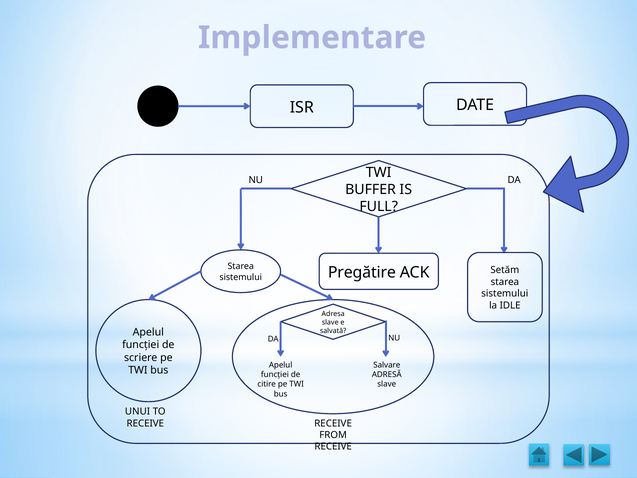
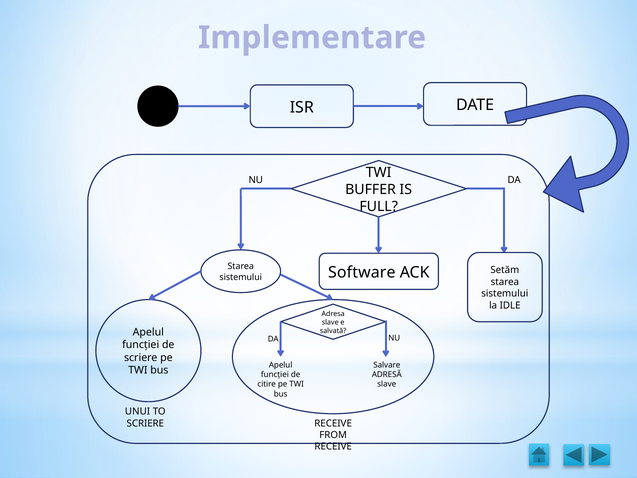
Pregătire: Pregătire -> Software (362, 272)
RECEIVE: RECEIVE -> SCRIERE (145, 423)
